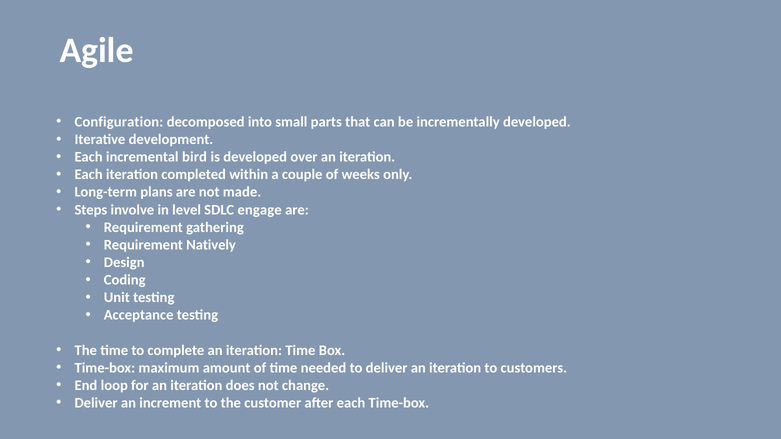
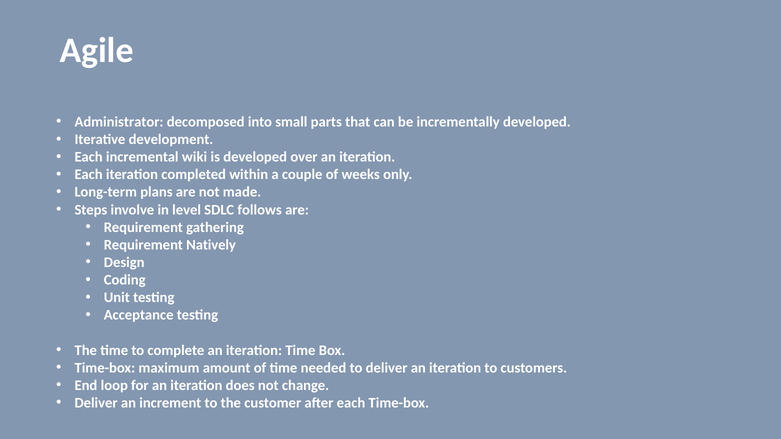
Configuration: Configuration -> Administrator (119, 122)
bird: bird -> wiki (195, 157)
engage: engage -> follows (260, 210)
